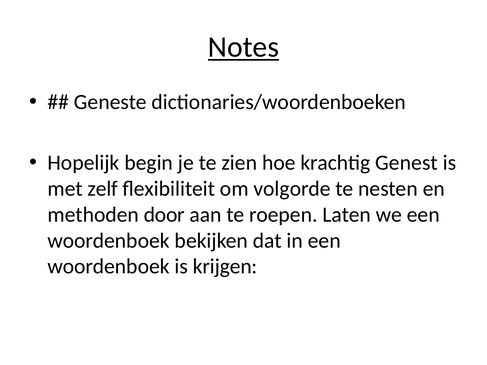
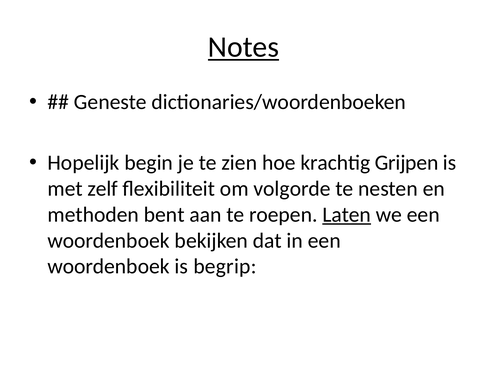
Genest: Genest -> Grijpen (407, 163)
door: door -> bent (164, 215)
Laten underline: none -> present (347, 215)
krijgen: krijgen -> begrip (225, 267)
